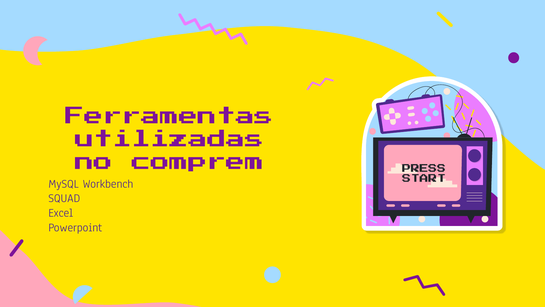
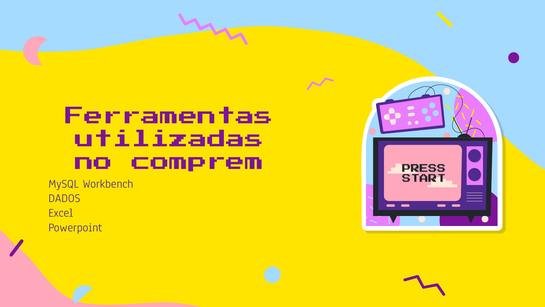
SQUAD: SQUAD -> DADOS (64, 198)
